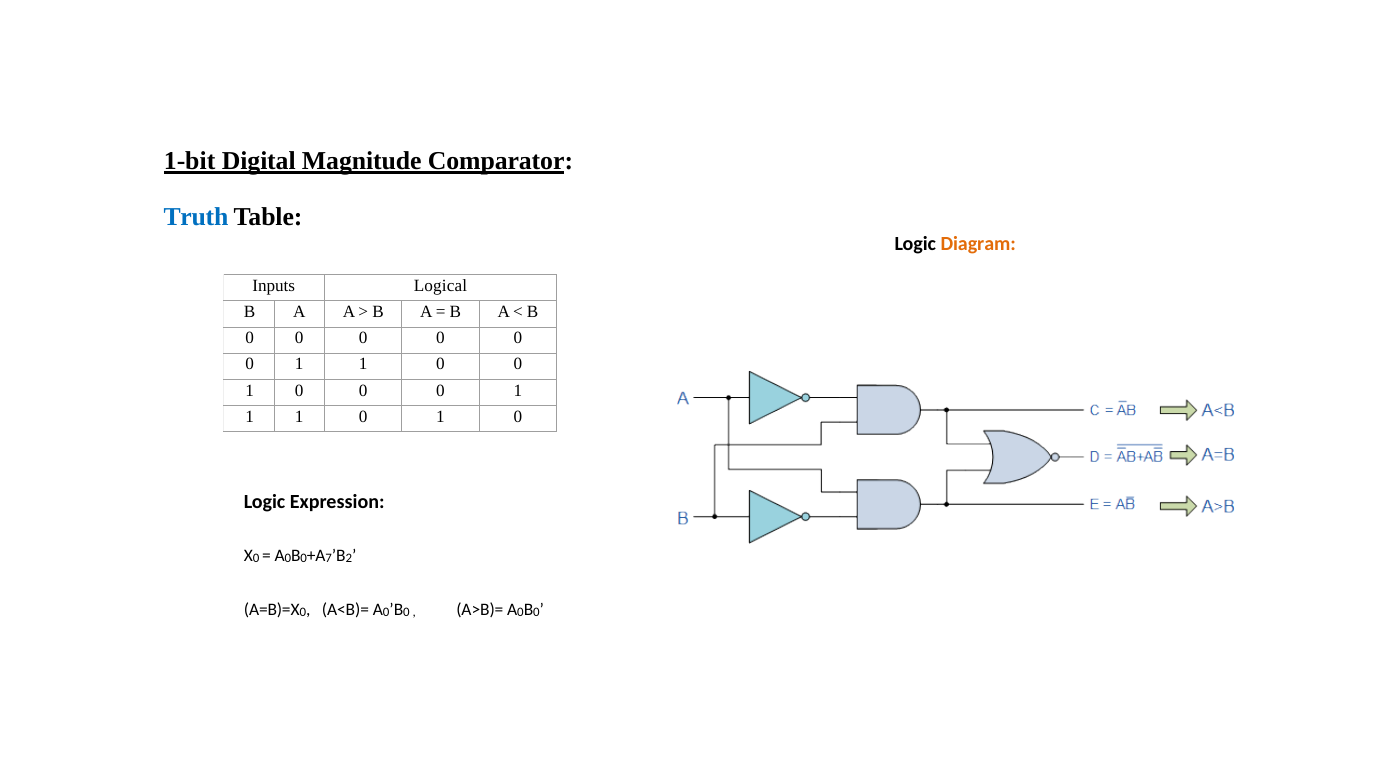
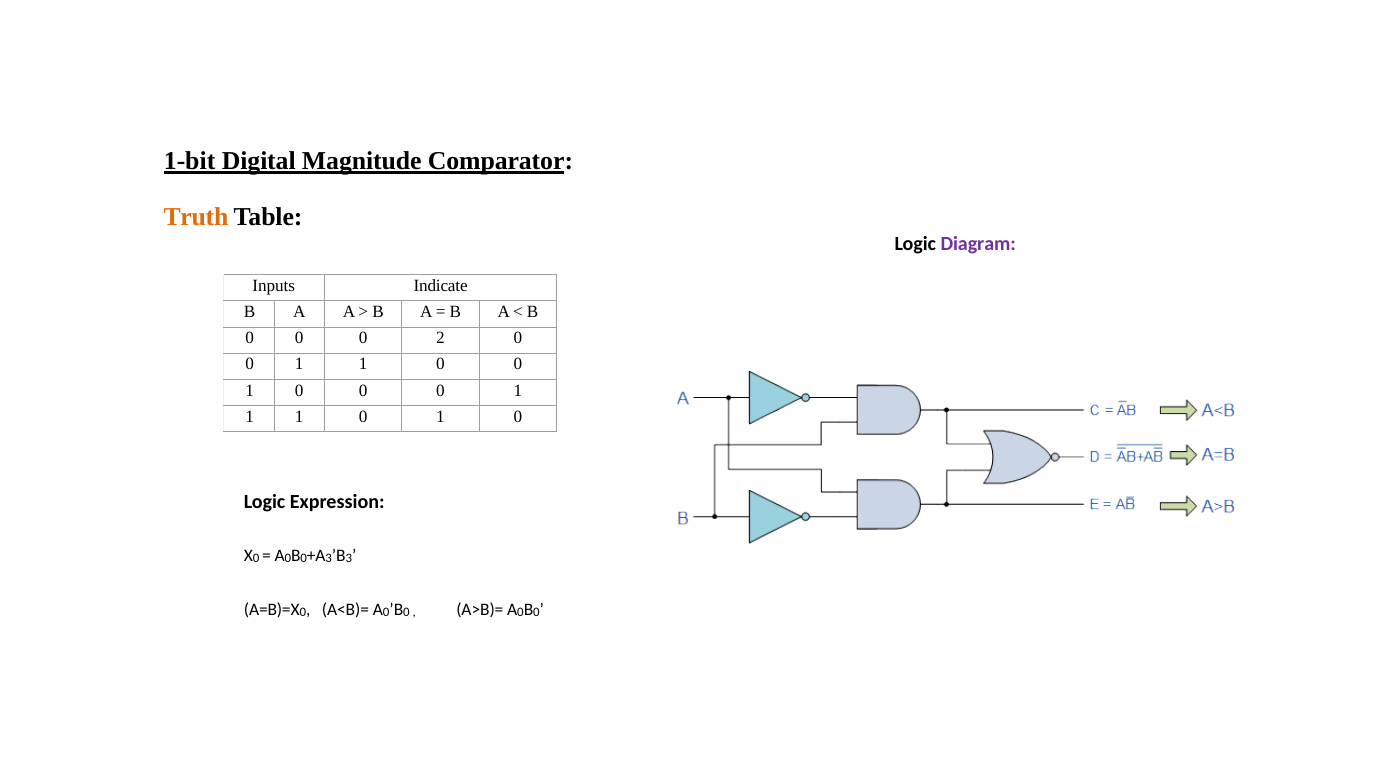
Truth colour: blue -> orange (196, 217)
Diagram colour: orange -> purple (978, 244)
Logical: Logical -> Indicate (441, 286)
0: 0 -> 2 (441, 338)
7: 7 -> 3 (329, 558)
2: 2 -> 3 (349, 558)
